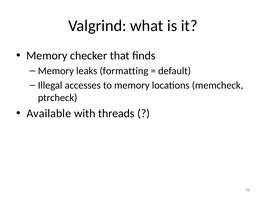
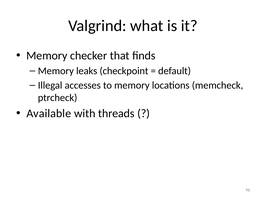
formatting: formatting -> checkpoint (124, 71)
